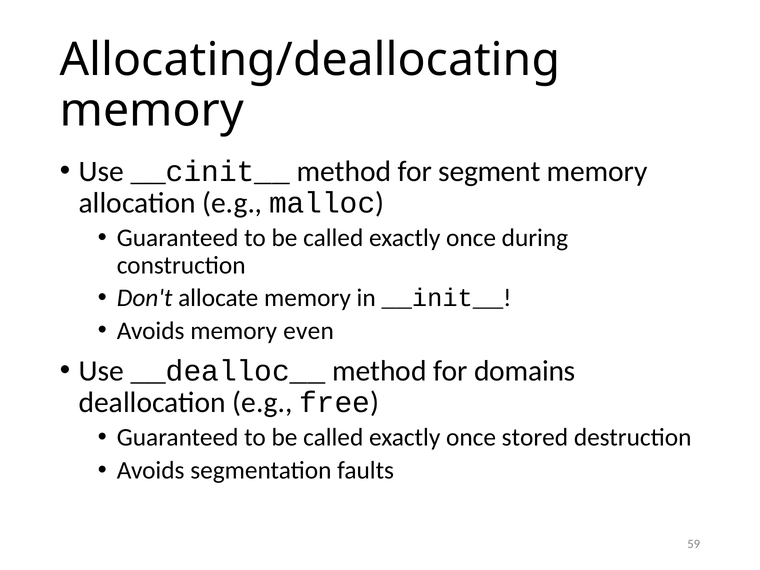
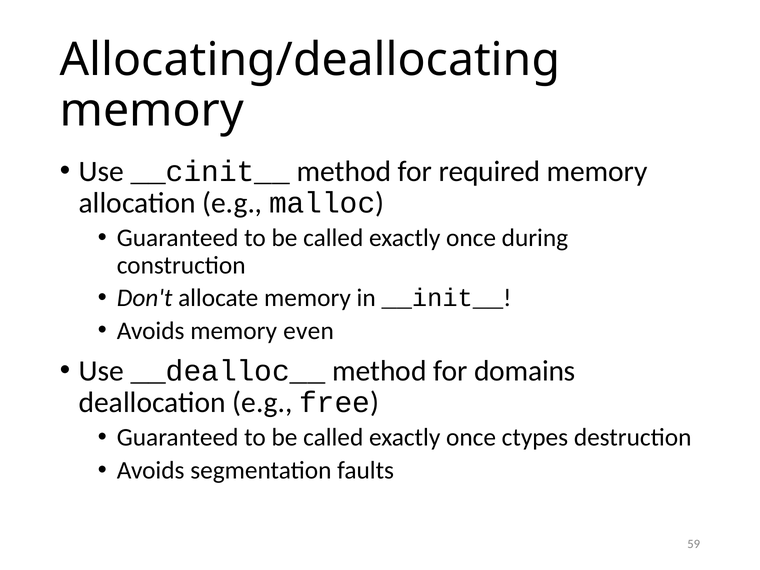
segment: segment -> required (489, 171)
stored: stored -> ctypes (535, 438)
